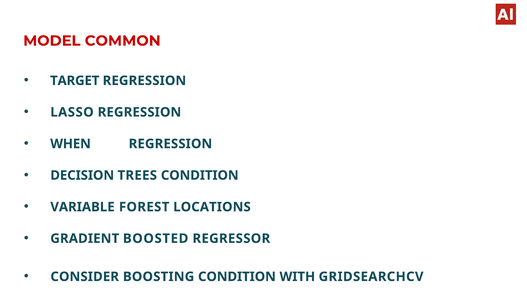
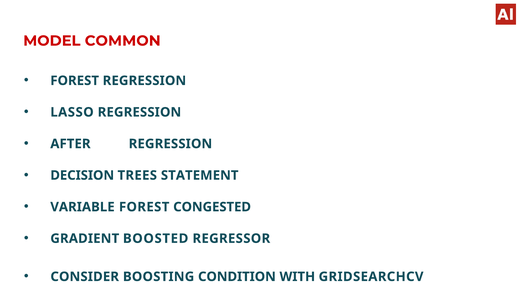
TARGET: TARGET -> FOREST (75, 81)
WHEN: WHEN -> AFTER (70, 144)
TREES CONDITION: CONDITION -> STATEMENT (200, 175)
LOCATIONS: LOCATIONS -> CONGESTED (212, 207)
